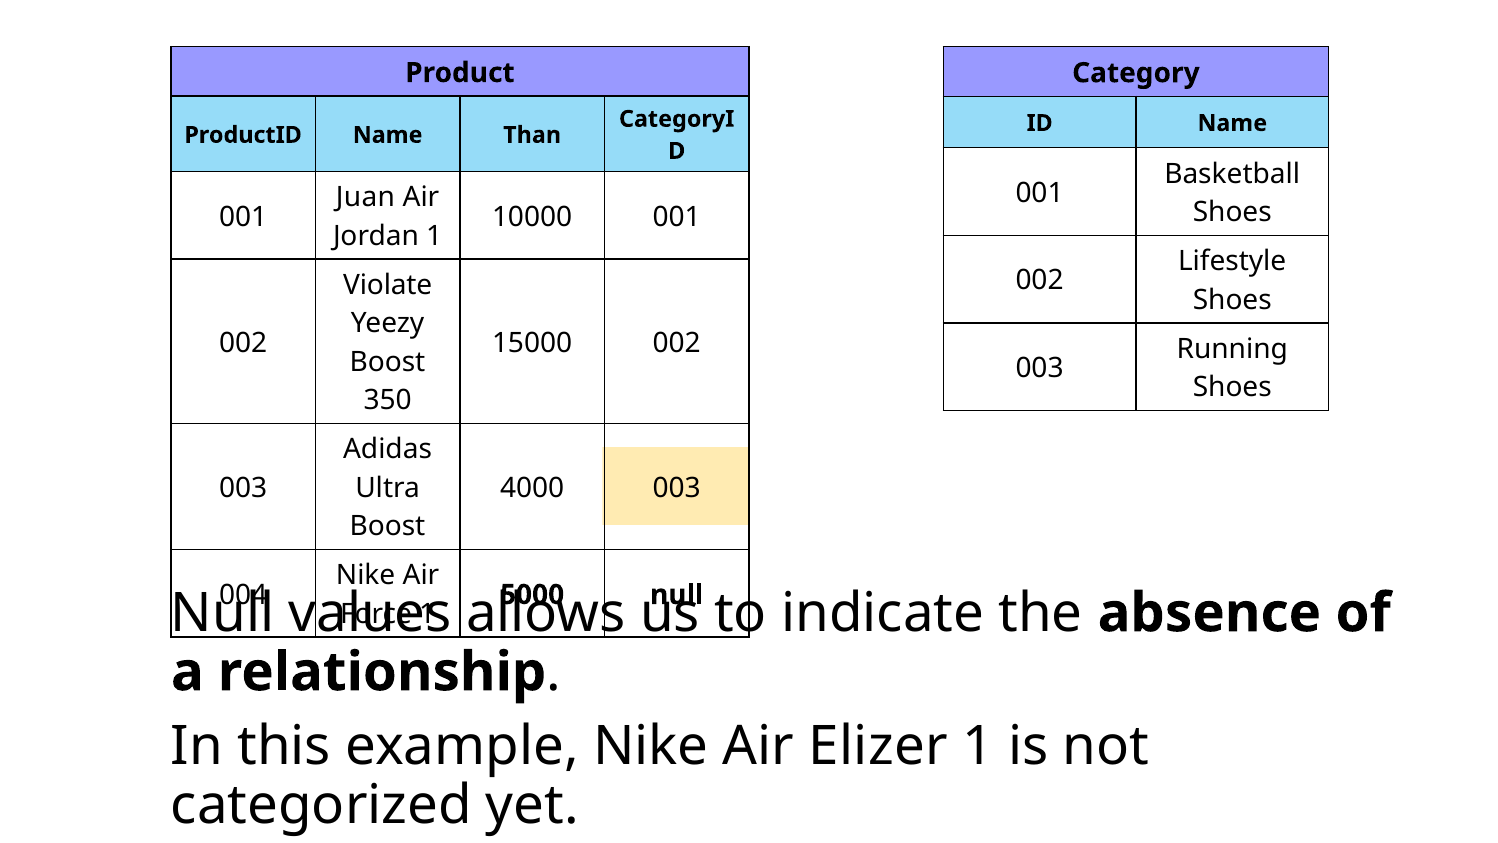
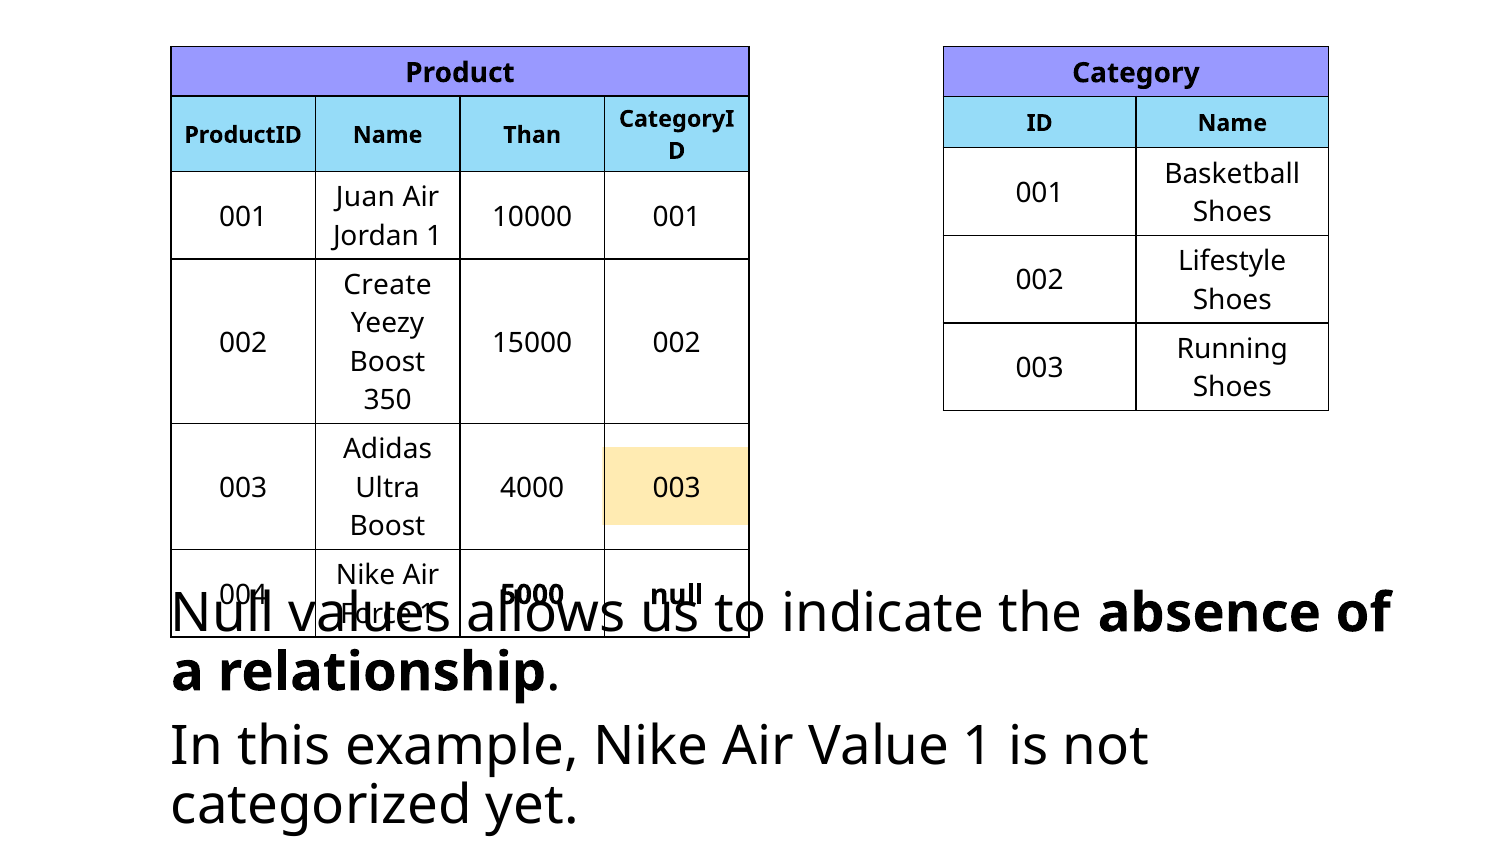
Violate: Violate -> Create (387, 285)
Elizer: Elizer -> Value (879, 747)
